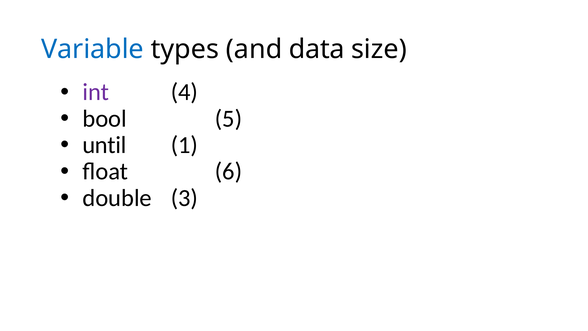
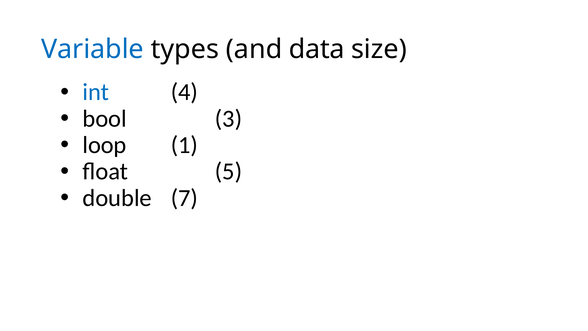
int colour: purple -> blue (96, 92)
5: 5 -> 3 (229, 119)
until: until -> loop (104, 145)
6: 6 -> 5 (229, 171)
3: 3 -> 7 (184, 198)
